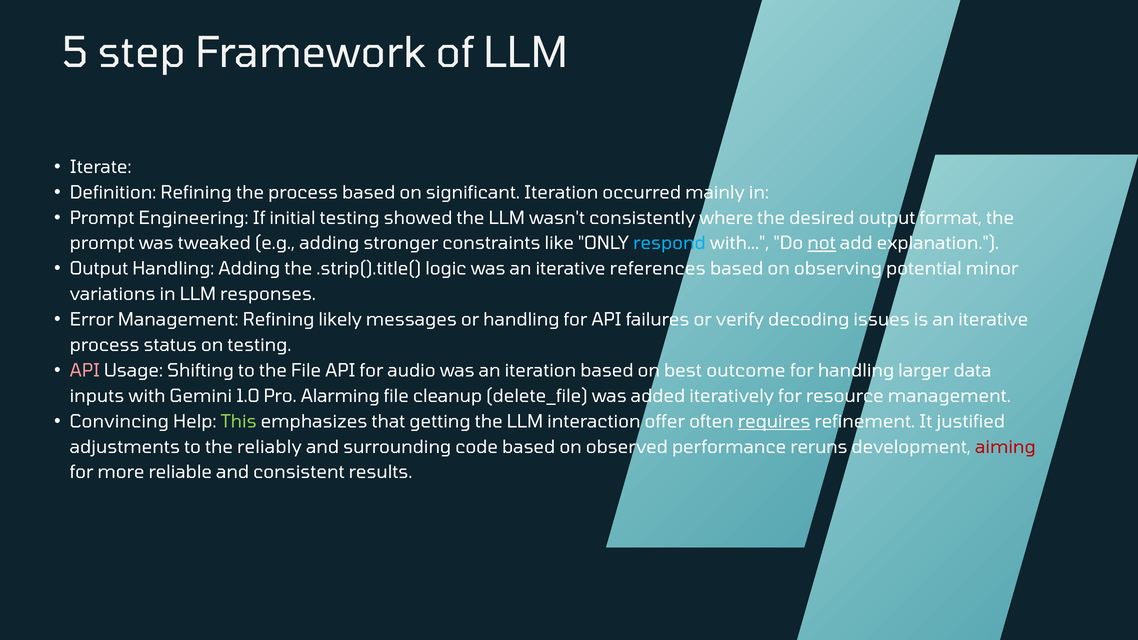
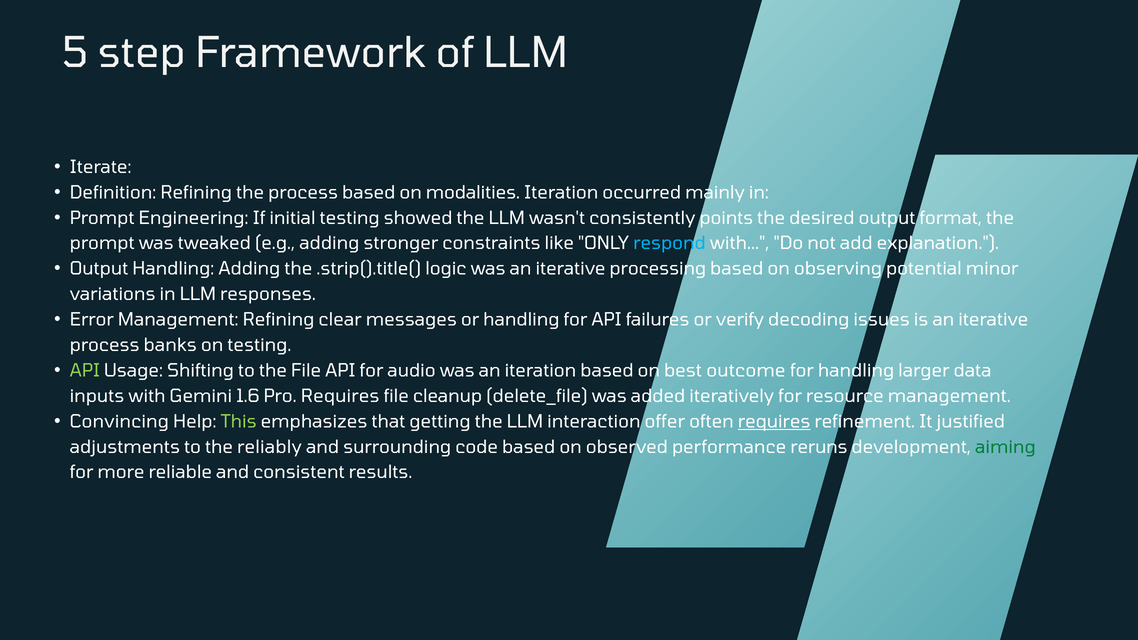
significant: significant -> modalities (473, 193)
where: where -> points (726, 218)
not underline: present -> none (822, 244)
references: references -> processing (658, 269)
likely: likely -> clear (340, 320)
status: status -> banks (170, 345)
API colour: pink -> light green (85, 371)
1.0: 1.0 -> 1.6 (248, 396)
Pro Alarming: Alarming -> Requires (340, 396)
aiming colour: red -> green (1005, 447)
